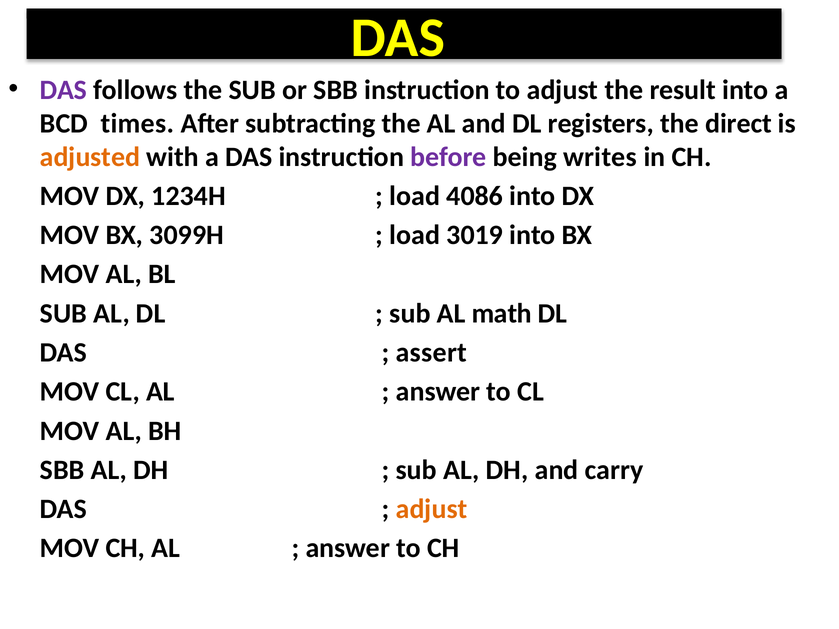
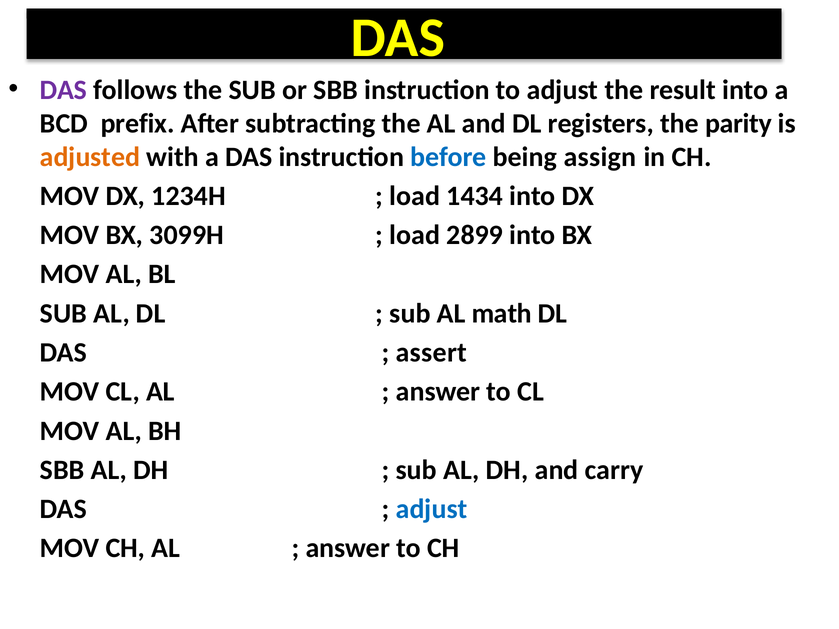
times: times -> prefix (138, 123)
direct: direct -> parity (739, 123)
before colour: purple -> blue (448, 157)
writes: writes -> assign (600, 157)
4086: 4086 -> 1434 (475, 196)
3019: 3019 -> 2899 (475, 235)
adjust colour: orange -> blue (432, 509)
